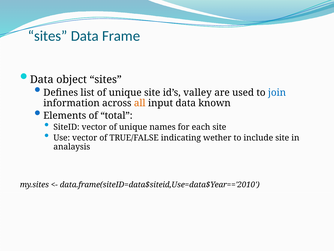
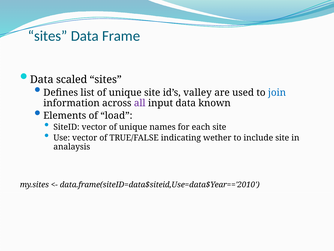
object: object -> scaled (72, 79)
all colour: orange -> purple (140, 103)
total: total -> load (116, 115)
